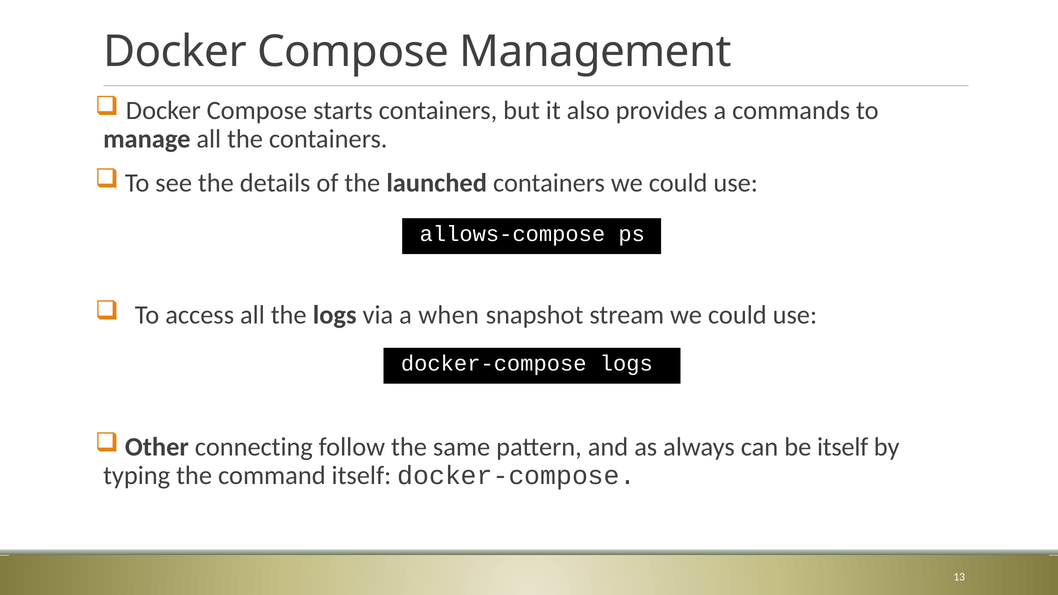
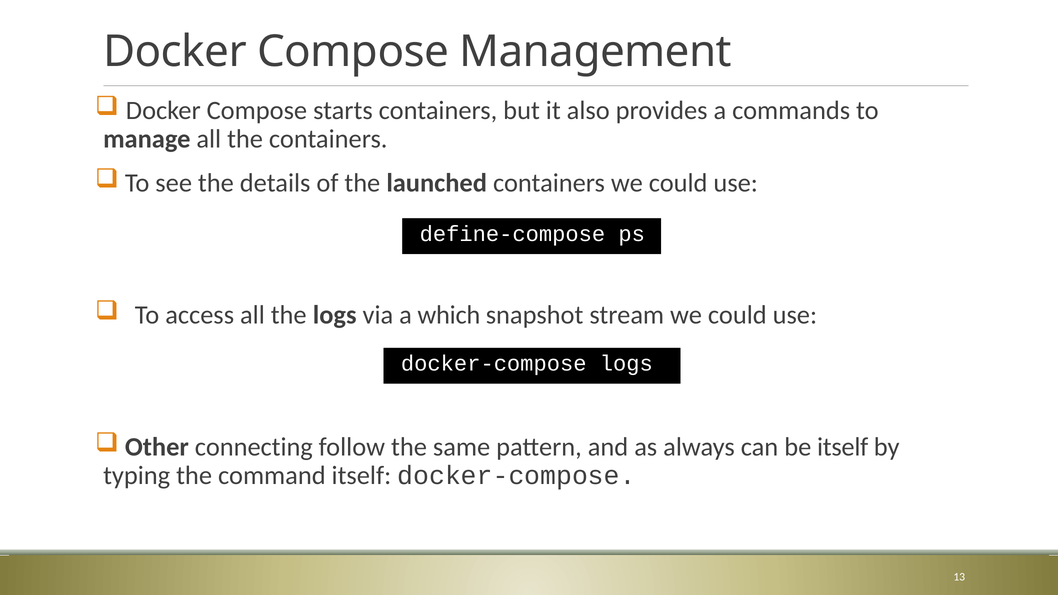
allows-compose: allows-compose -> define-compose (512, 234)
when: when -> which (449, 315)
